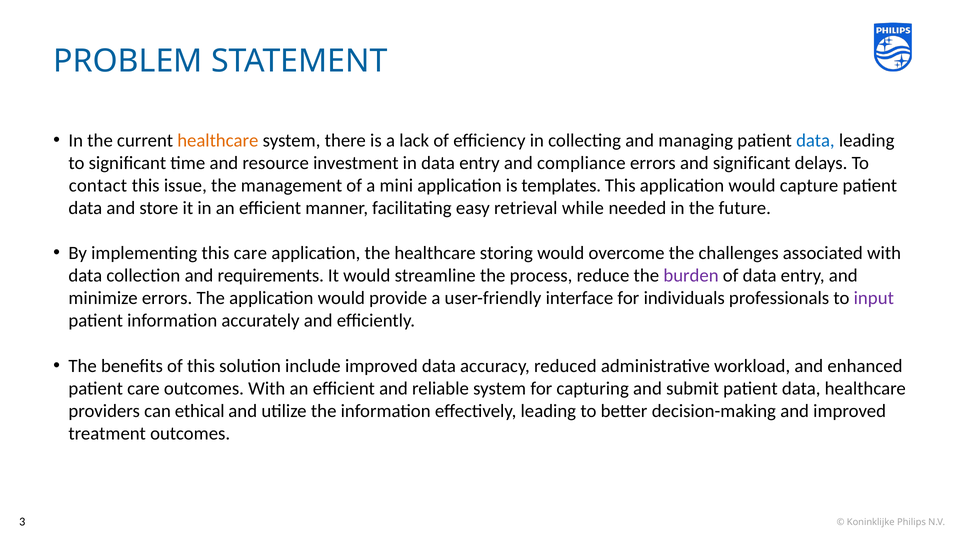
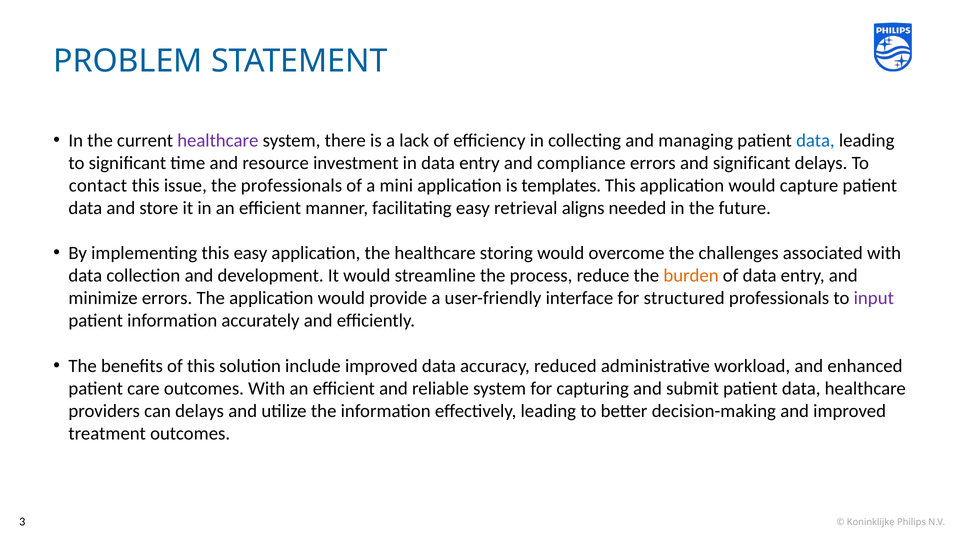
healthcare colour: orange -> purple (218, 140)
the management: management -> professionals (291, 185)
while: while -> aligns (583, 208)
this care: care -> easy (250, 253)
requirements: requirements -> development (271, 276)
burden colour: purple -> orange (691, 276)
individuals: individuals -> structured (684, 298)
can ethical: ethical -> delays (200, 411)
